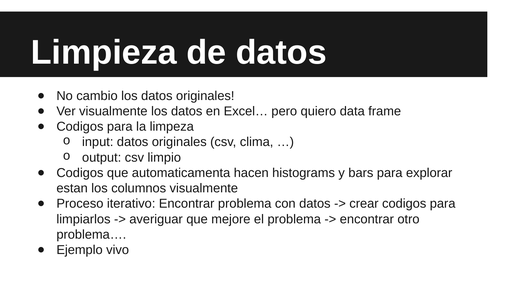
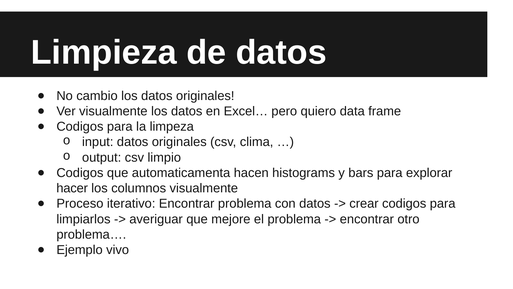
estan: estan -> hacer (72, 188)
